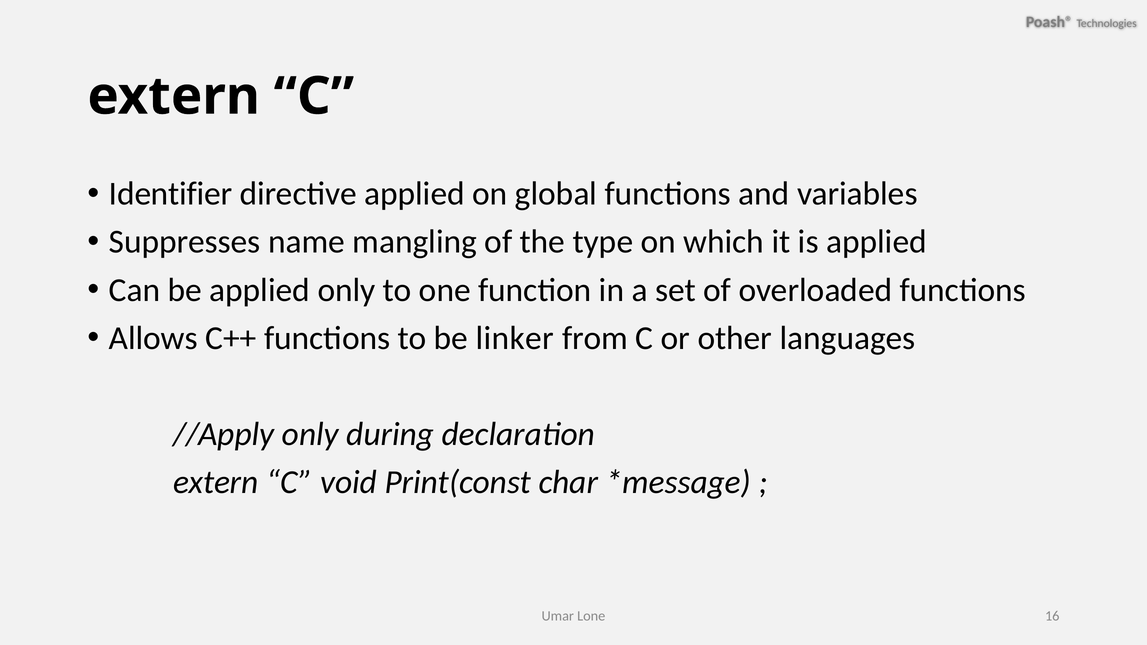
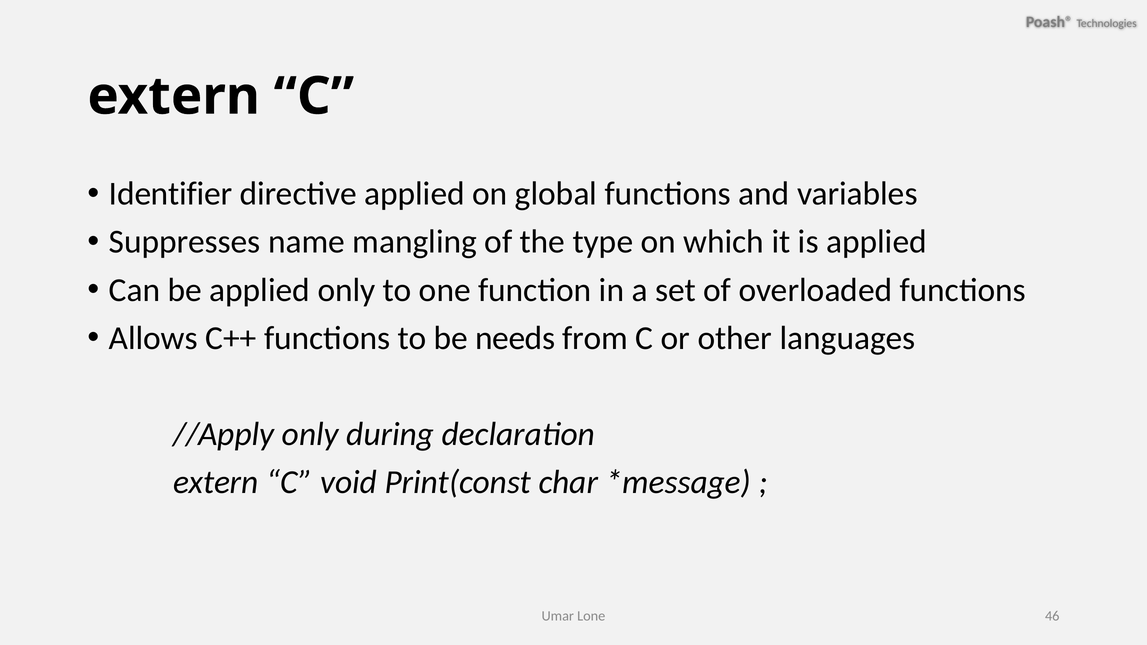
linker: linker -> needs (515, 338)
16: 16 -> 46 (1052, 616)
